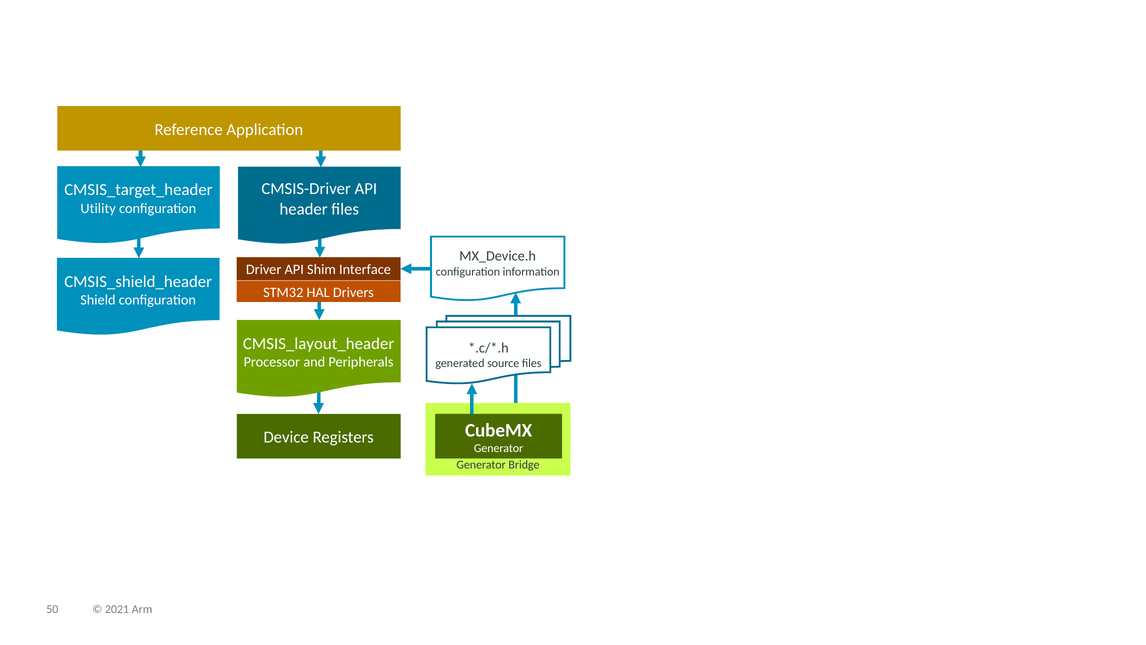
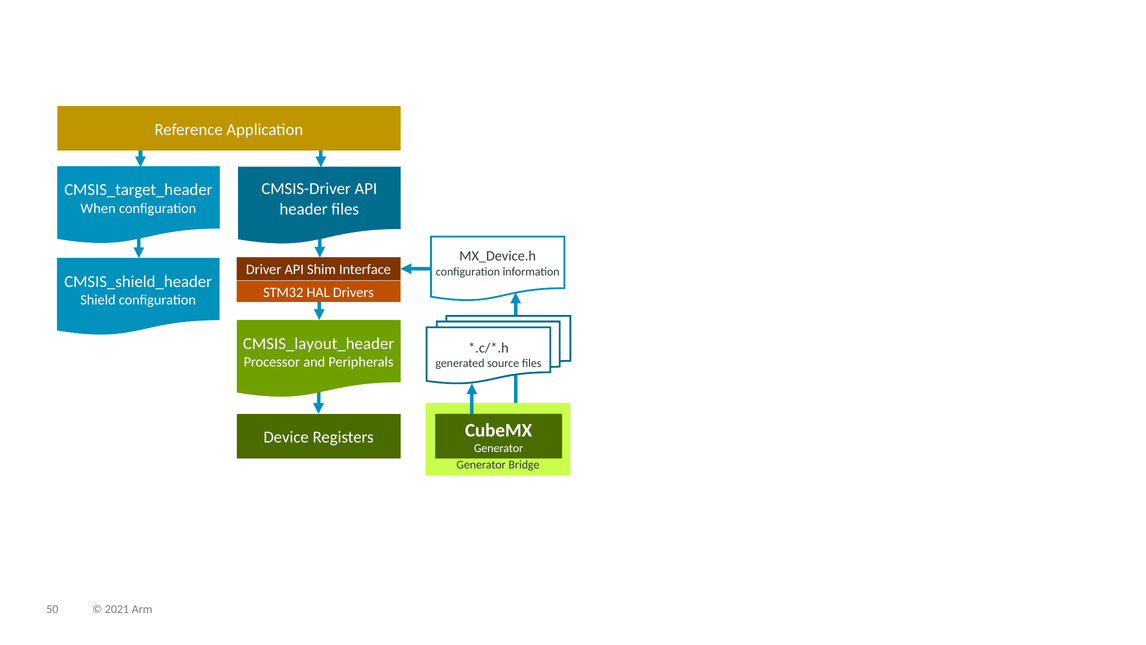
Utility: Utility -> When (98, 208)
